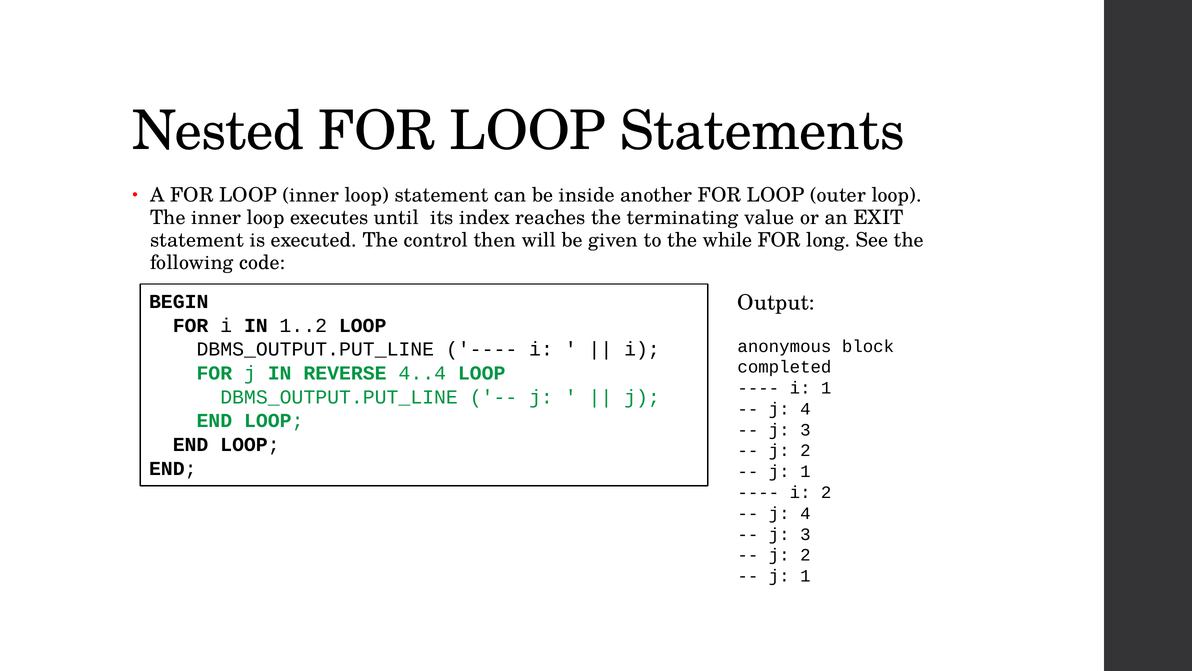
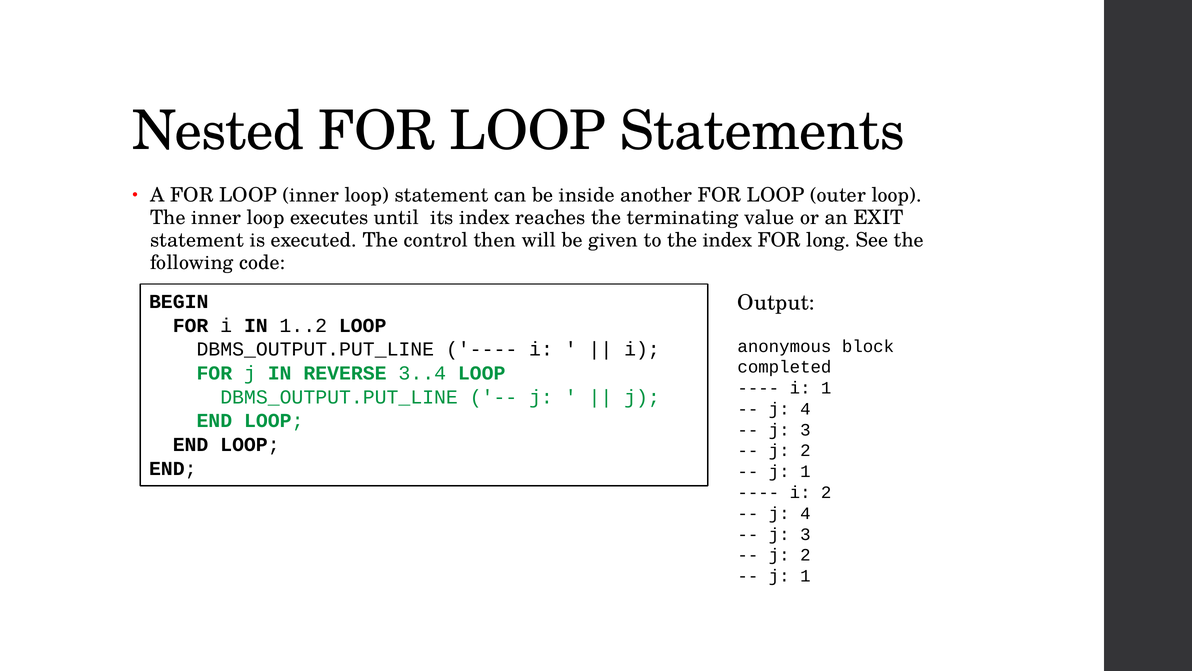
the while: while -> index (728, 240)
4..4: 4..4 -> 3..4 (422, 373)
